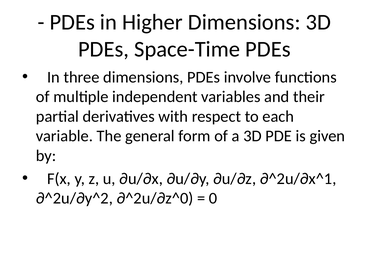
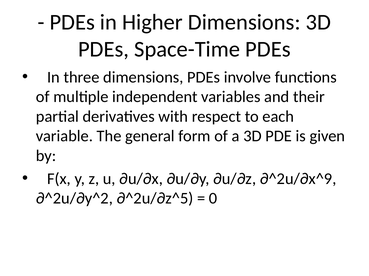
∂^2u/∂x^1: ∂^2u/∂x^1 -> ∂^2u/∂x^9 (298, 179)
∂^2u/∂z^0: ∂^2u/∂z^0 -> ∂^2u/∂z^5 (155, 199)
